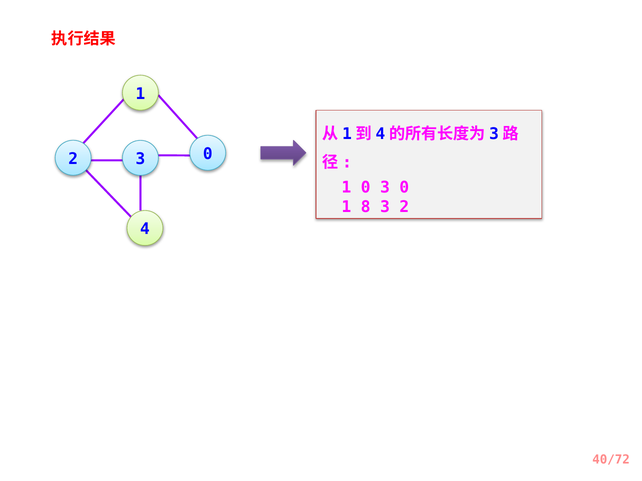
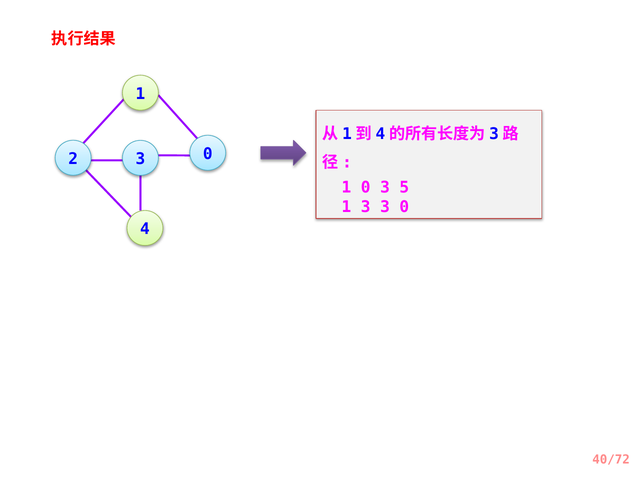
3 0: 0 -> 5 (404, 188)
8: 8 -> 3 (366, 207)
2: 2 -> 0 (404, 207)
